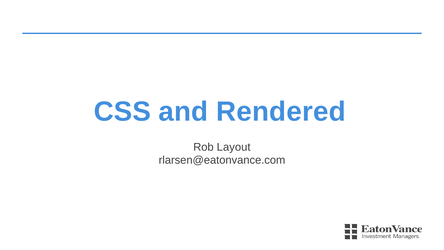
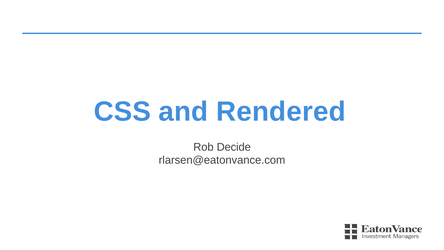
Layout: Layout -> Decide (234, 147)
